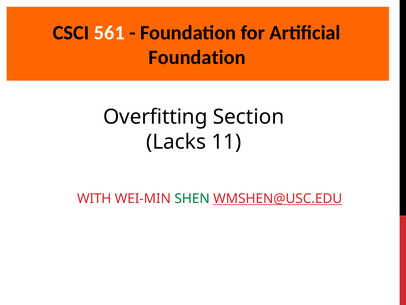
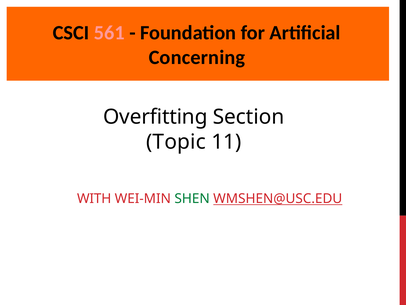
561 colour: white -> pink (109, 33)
Foundation: Foundation -> Concerning (197, 57)
Lacks: Lacks -> Topic (176, 142)
